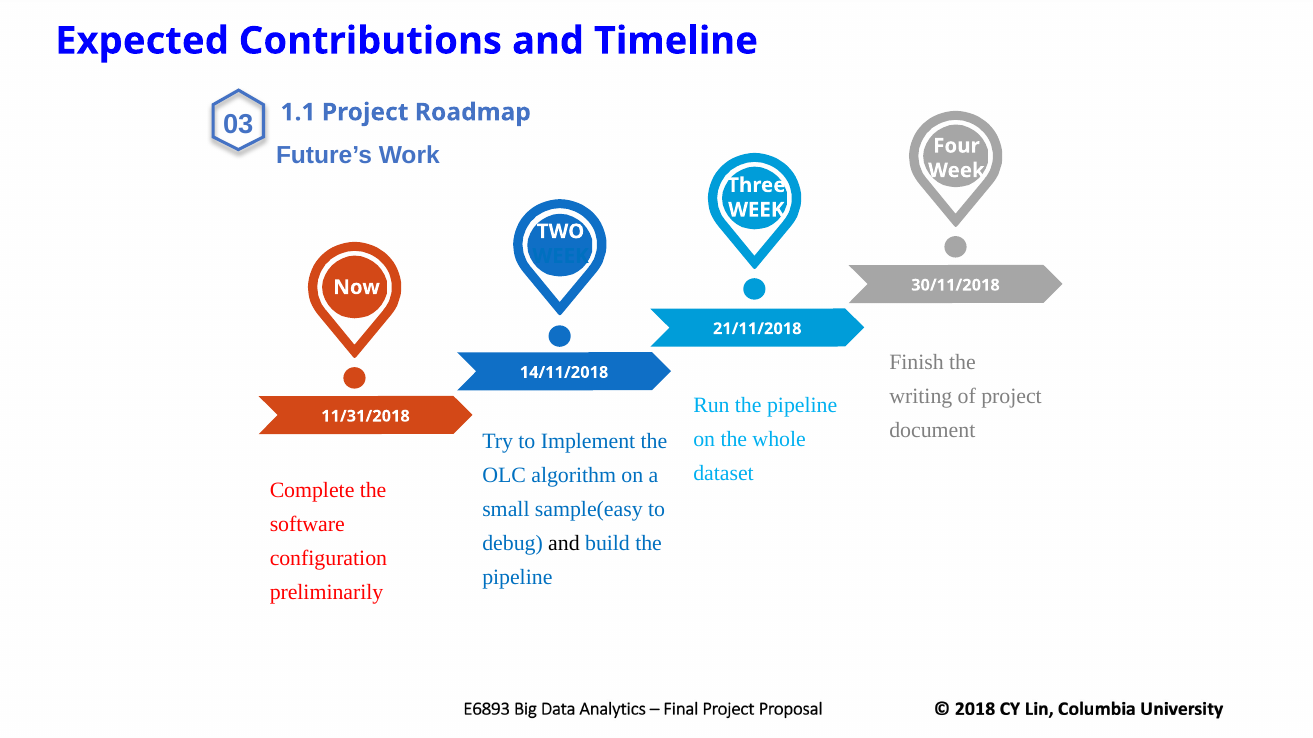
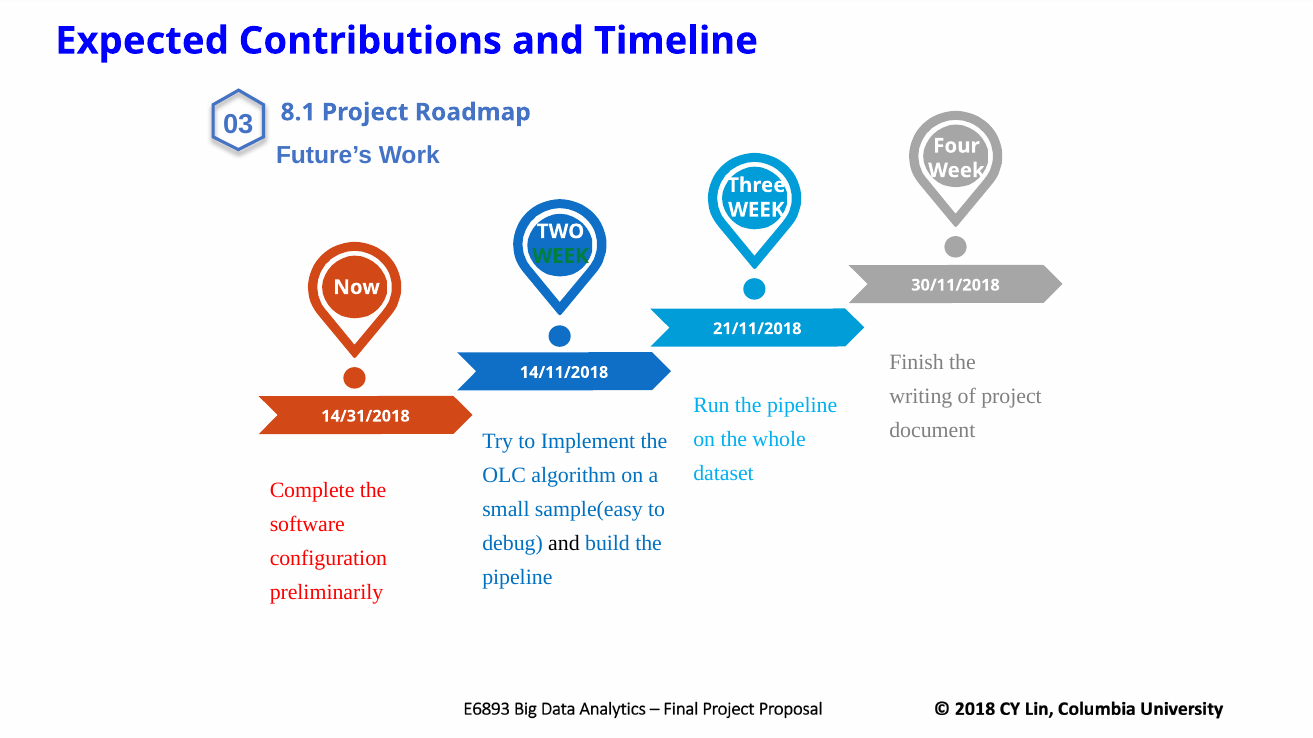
1.1: 1.1 -> 8.1 (298, 112)
WEEK colour: blue -> green (561, 256)
11/31/2018: 11/31/2018 -> 14/31/2018 (365, 416)
